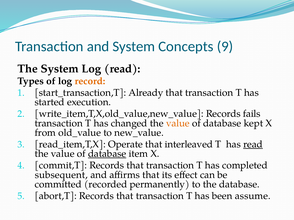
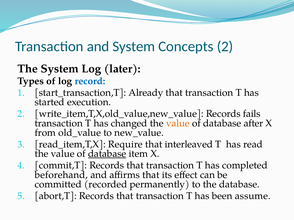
Concepts 9: 9 -> 2 (225, 47)
Log read: read -> later (122, 69)
record colour: orange -> blue (90, 81)
kept: kept -> after (253, 123)
Operate: Operate -> Require (125, 145)
read underline: present -> none (253, 145)
subsequent: subsequent -> beforehand (61, 175)
